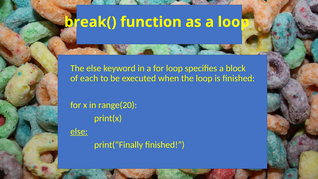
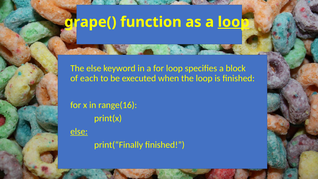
break(: break( -> grape( (90, 22)
loop underline: none -> present (234, 22)
range(20: range(20 -> range(16 (118, 105)
